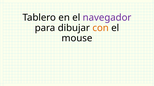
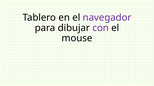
con colour: orange -> purple (101, 28)
